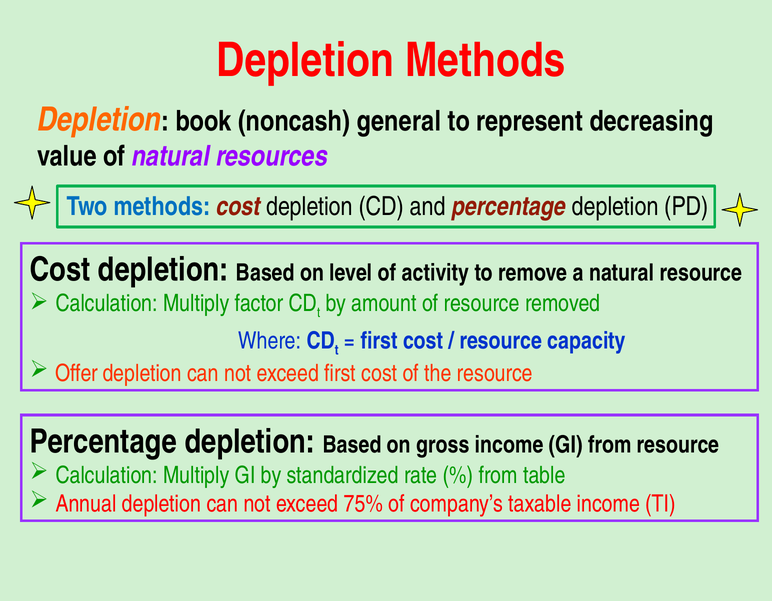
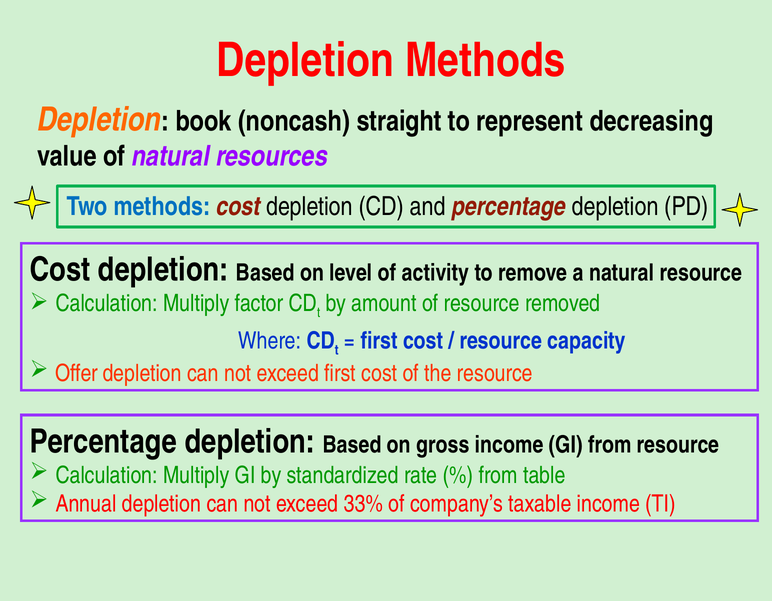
general: general -> straight (399, 121)
75%: 75% -> 33% (363, 503)
